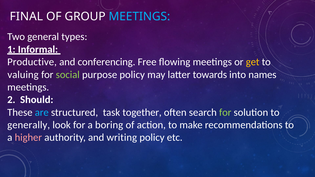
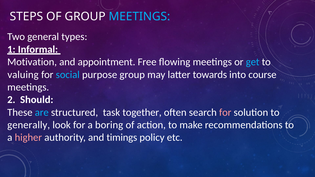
FINAL: FINAL -> STEPS (26, 16)
Productive: Productive -> Motivation (32, 62)
conferencing: conferencing -> appointment (107, 62)
get colour: yellow -> light blue (253, 62)
social colour: light green -> light blue (68, 75)
purpose policy: policy -> group (132, 75)
names: names -> course (262, 75)
for colour: light green -> pink (225, 112)
writing: writing -> timings (122, 138)
